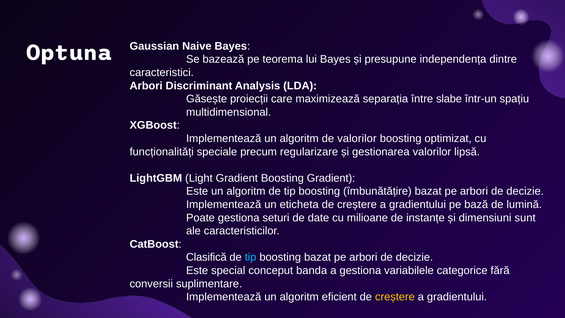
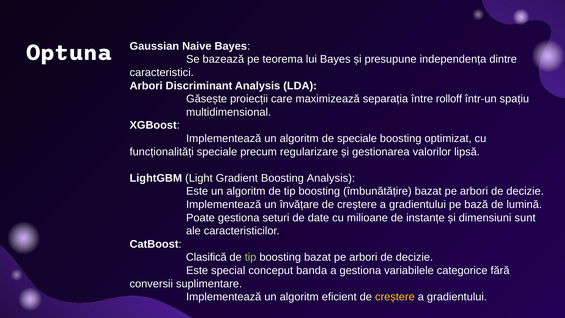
slabe: slabe -> rolloff (449, 99)
de valorilor: valorilor -> speciale (357, 138)
Boosting Gradient: Gradient -> Analysis (331, 178)
eticheta: eticheta -> învățare (299, 204)
tip colour: light blue -> light green (251, 257)
